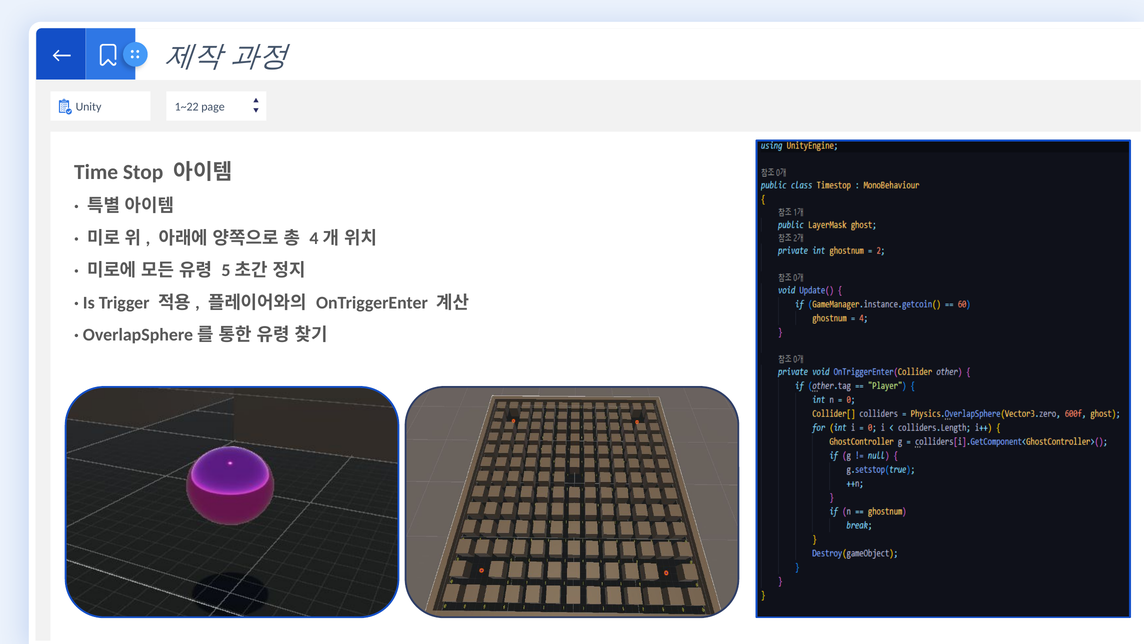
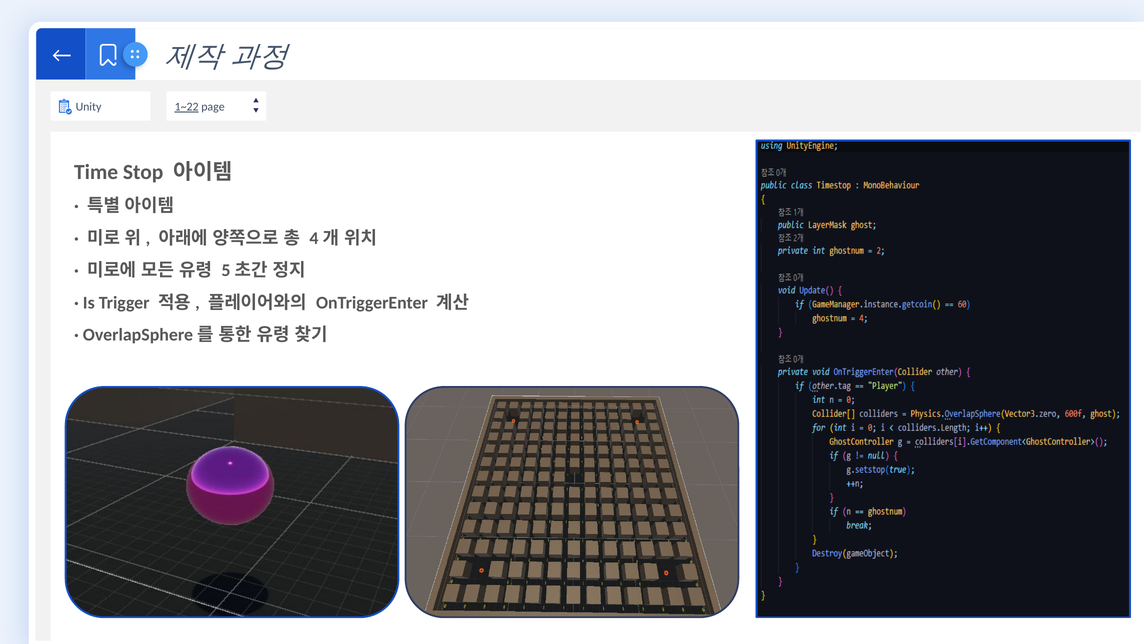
1~22 underline: none -> present (187, 107)
